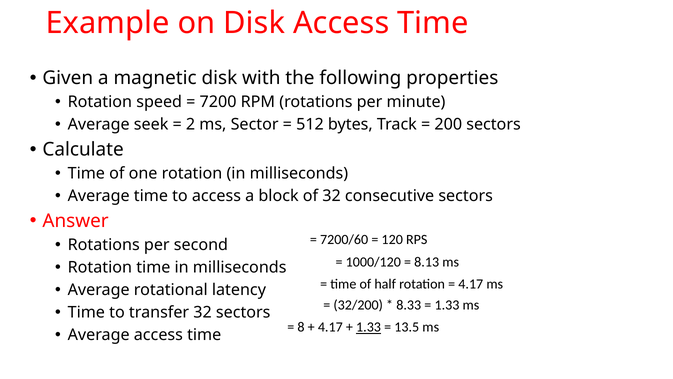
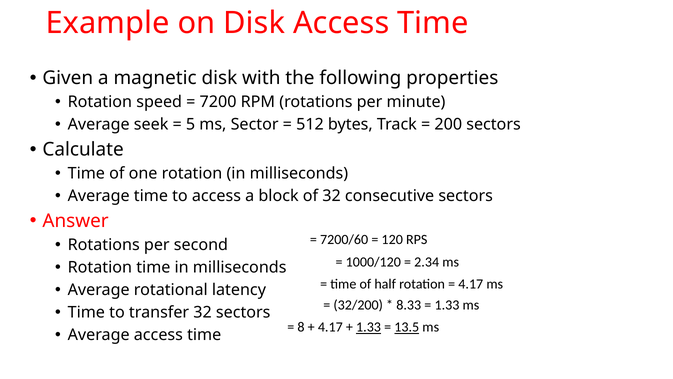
2: 2 -> 5 (191, 125)
8.13: 8.13 -> 2.34 (427, 262)
13.5 underline: none -> present (407, 327)
